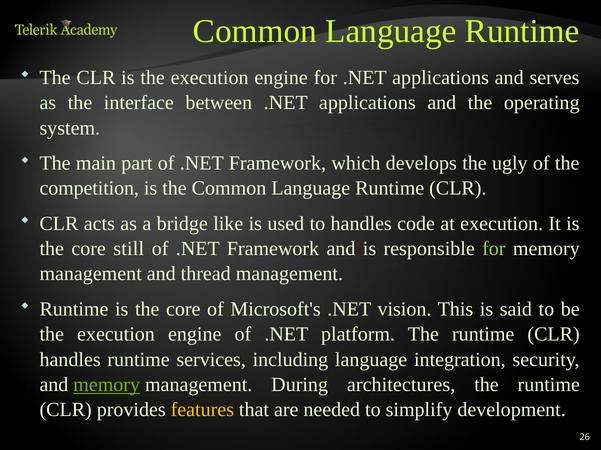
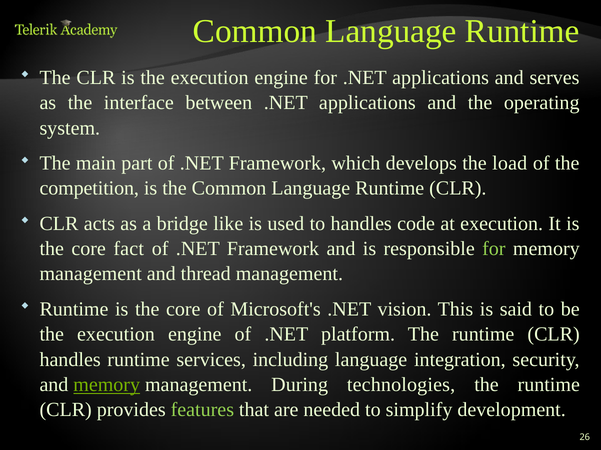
ugly: ugly -> load (510, 163)
still: still -> fact (129, 249)
architectures: architectures -> technologies (401, 385)
features colour: yellow -> light green (202, 410)
